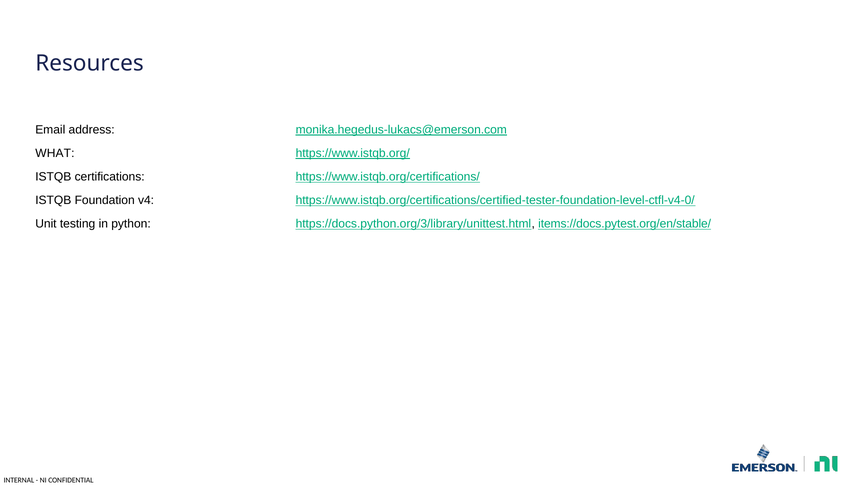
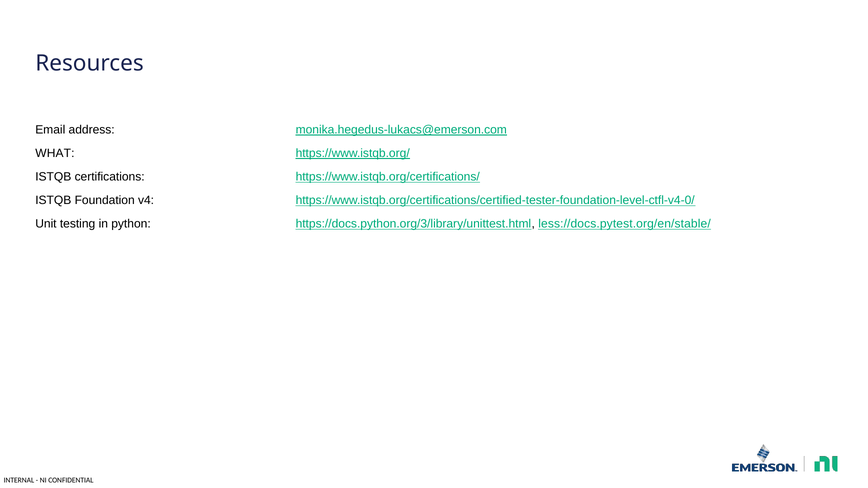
items://docs.pytest.org/en/stable/: items://docs.pytest.org/en/stable/ -> less://docs.pytest.org/en/stable/ (624, 224)
